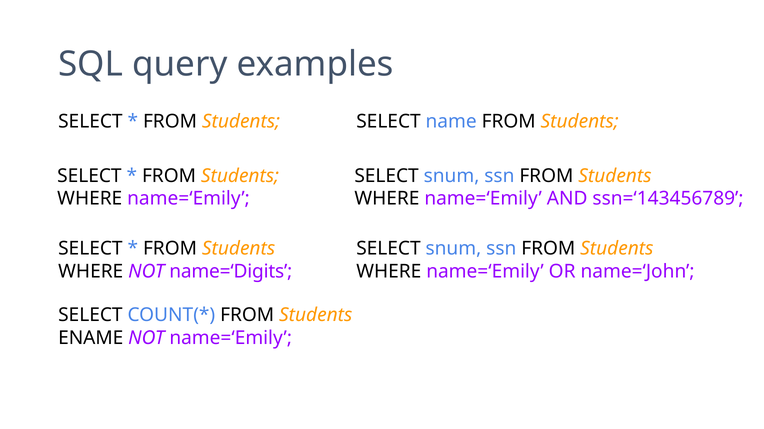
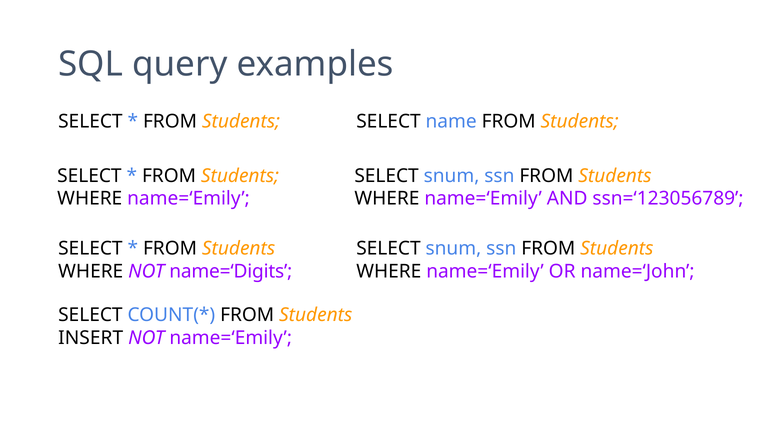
ssn=‘143456789: ssn=‘143456789 -> ssn=‘123056789 (668, 199)
ENAME: ENAME -> INSERT (91, 339)
